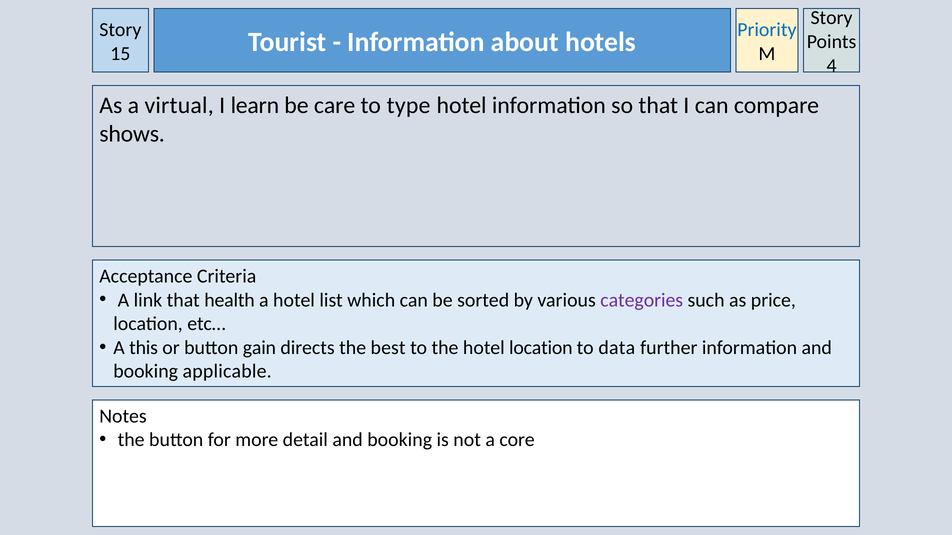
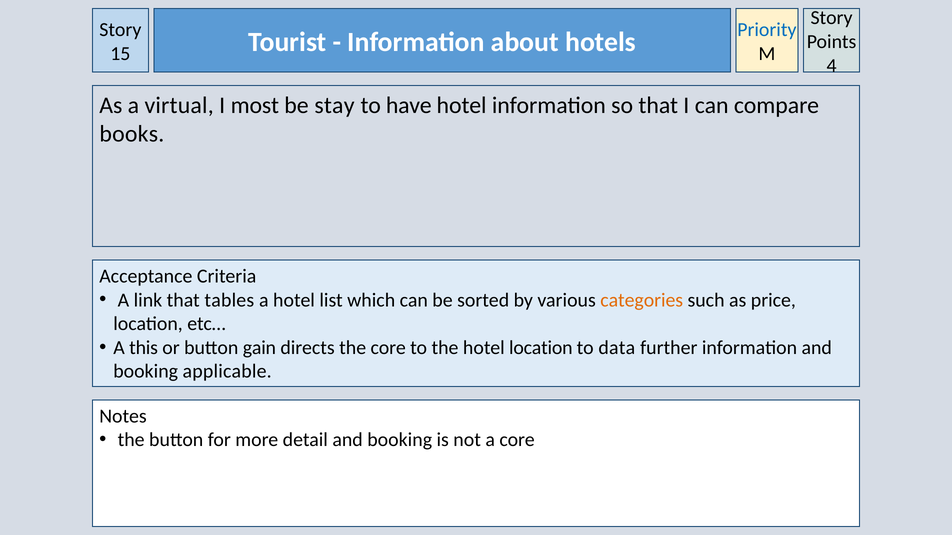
learn: learn -> most (255, 105)
care: care -> stay (334, 105)
type: type -> have (409, 105)
shows: shows -> books (132, 134)
health: health -> tables (229, 300)
categories colour: purple -> orange (642, 300)
the best: best -> core (388, 348)
